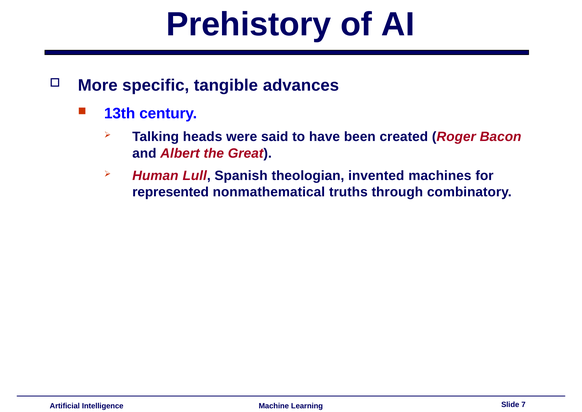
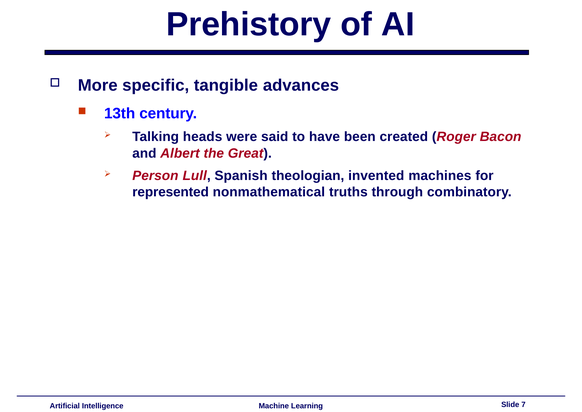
Human: Human -> Person (155, 176)
